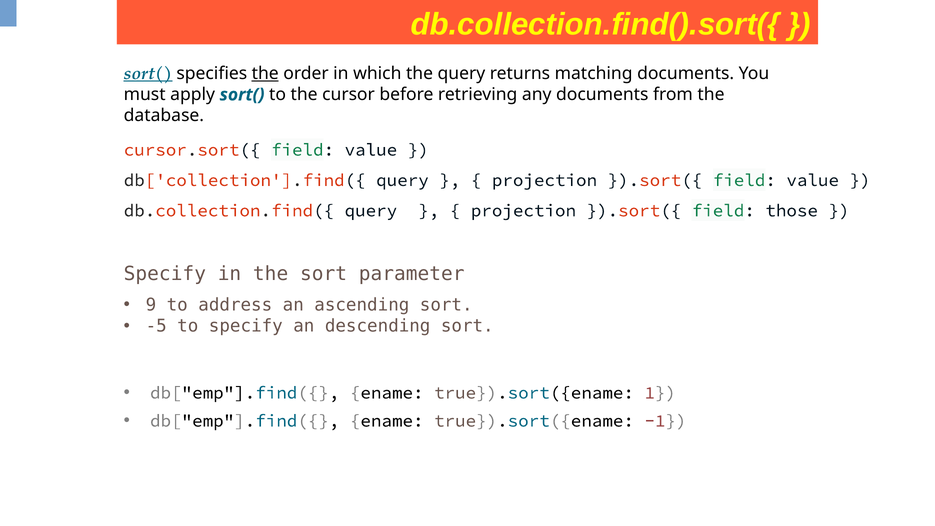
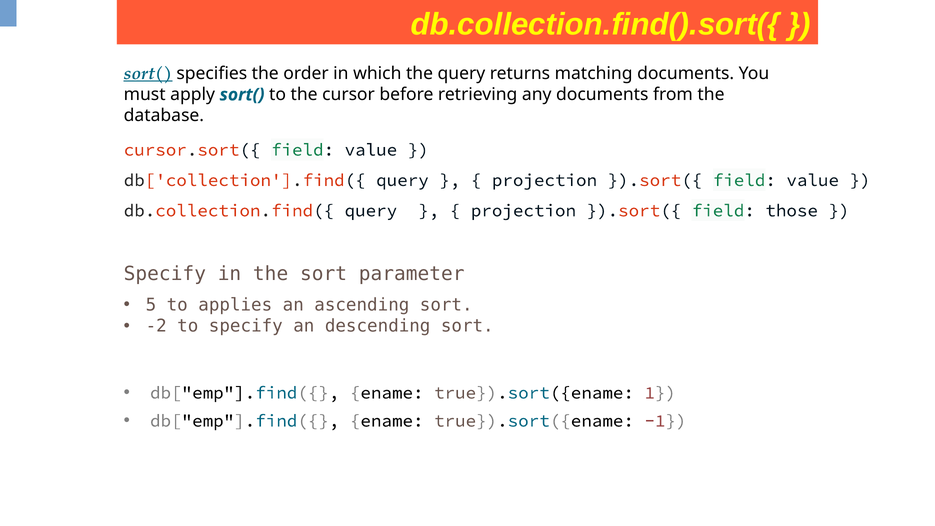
the underline: present -> none (265, 74)
9: 9 -> 5 (151, 305)
address: address -> applies (235, 305)
-5: -5 -> -2 (156, 326)
